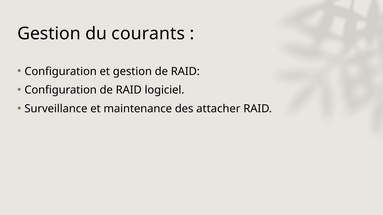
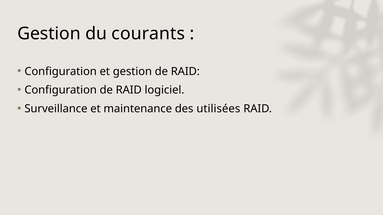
attacher: attacher -> utilisées (218, 109)
